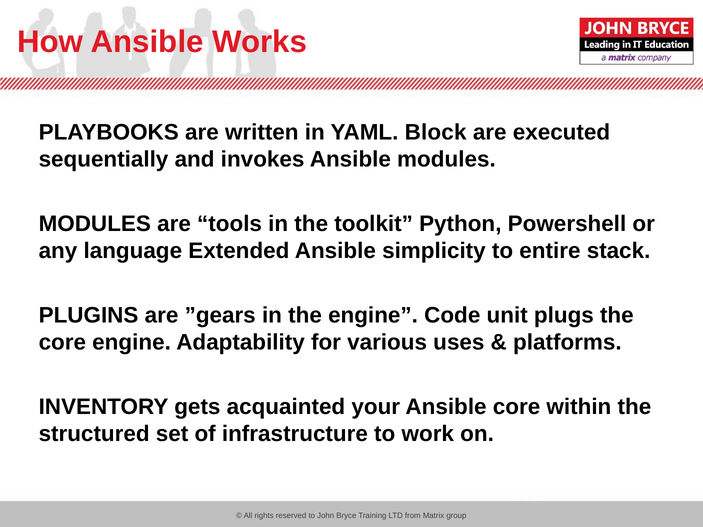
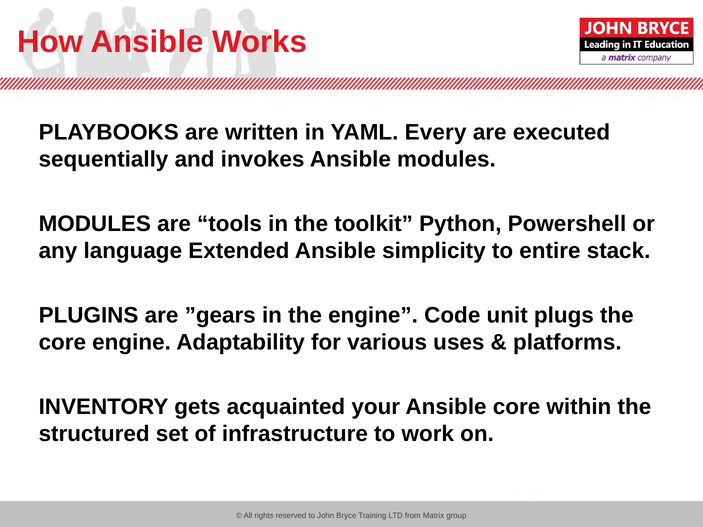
Block: Block -> Every (436, 133)
